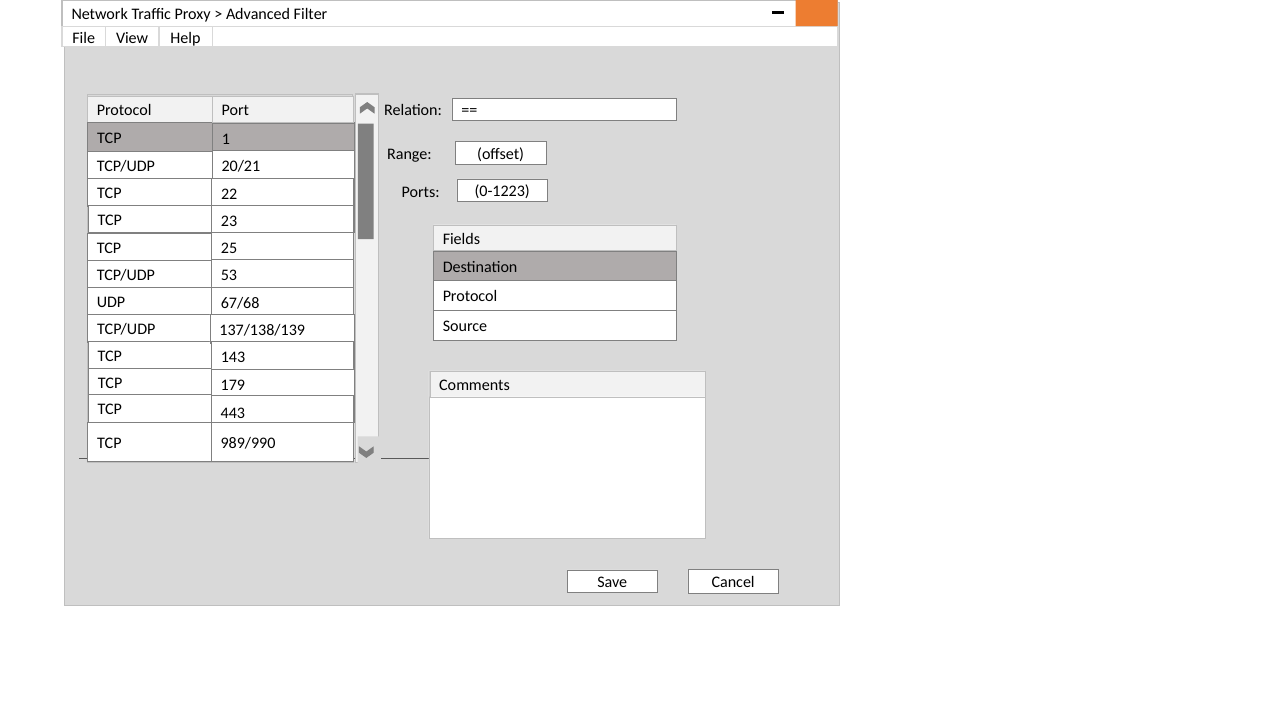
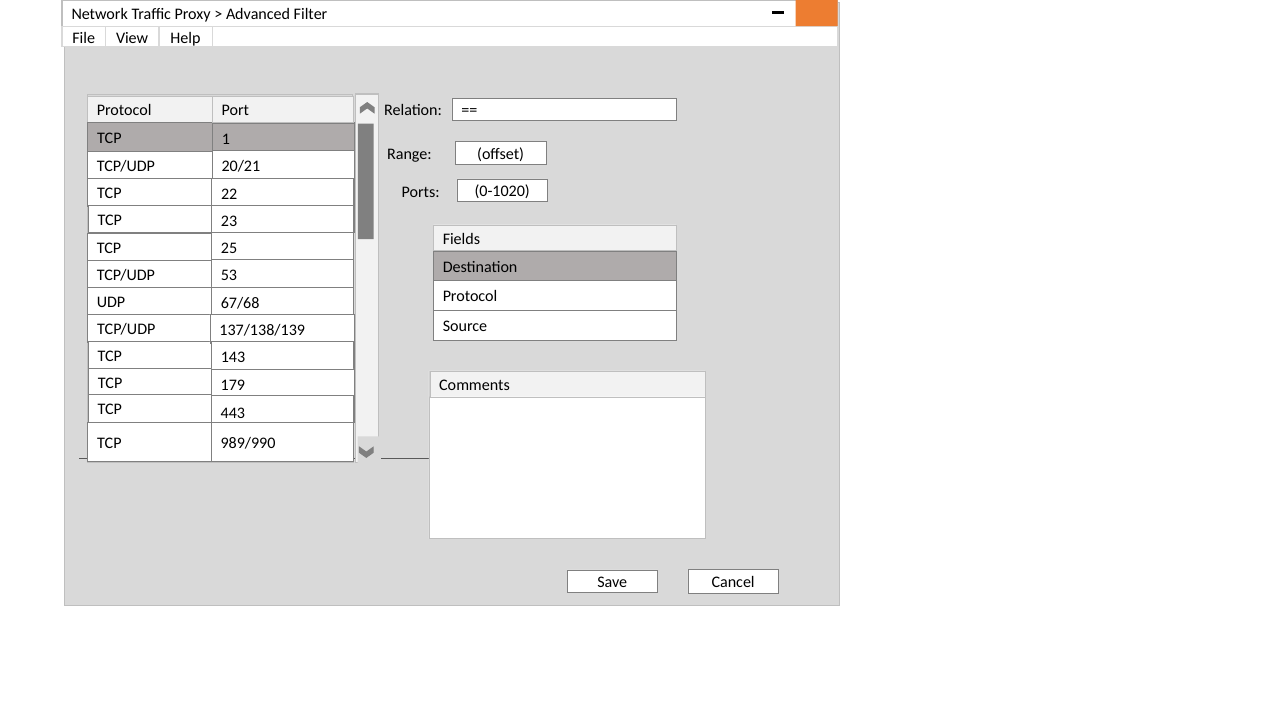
0-1223: 0-1223 -> 0-1020 (502, 191)
